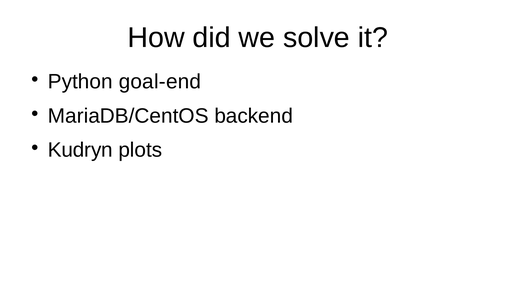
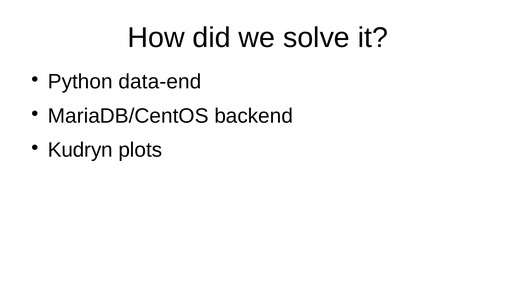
goal-end: goal-end -> data-end (160, 82)
